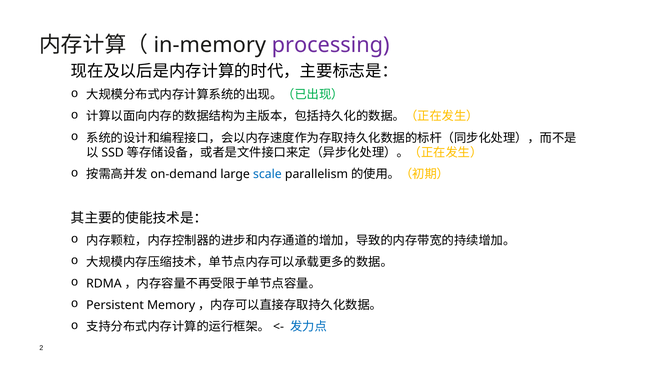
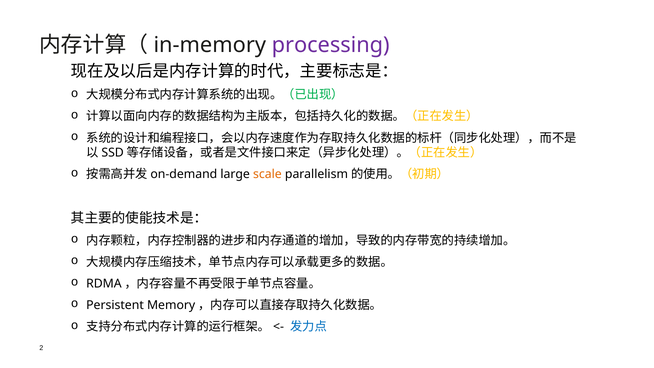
scale colour: blue -> orange (267, 174)
